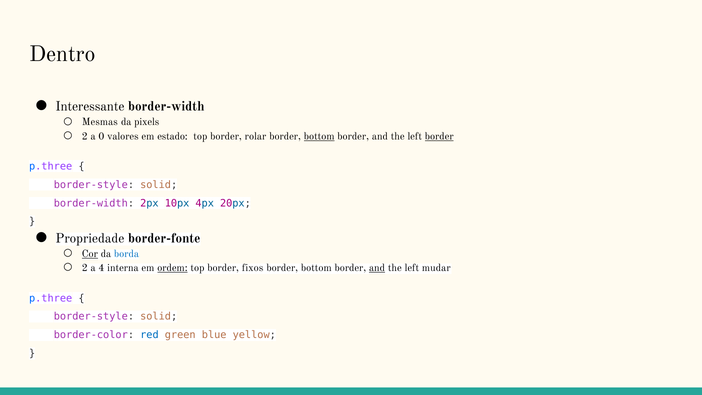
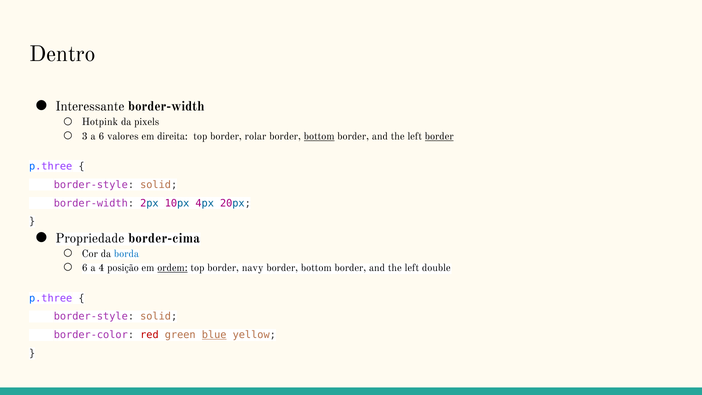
Mesmas: Mesmas -> Hotpink (100, 122)
2: 2 -> 3 (85, 136)
a 0: 0 -> 6 (101, 136)
estado: estado -> direita (172, 136)
border-fonte: border-fonte -> border-cima (164, 238)
Cor underline: present -> none (90, 254)
2: 2 -> 6 (85, 268)
interna: interna -> posição (123, 268)
fixos: fixos -> navy (253, 268)
and underline: present -> none (377, 268)
mudar: mudar -> double (436, 268)
red colour: blue -> red (149, 335)
blue underline: none -> present (214, 335)
